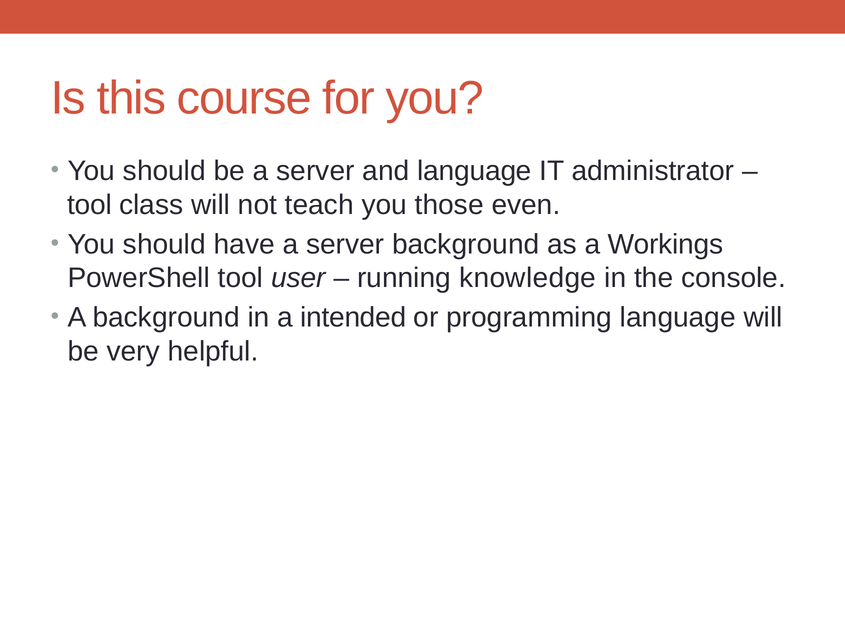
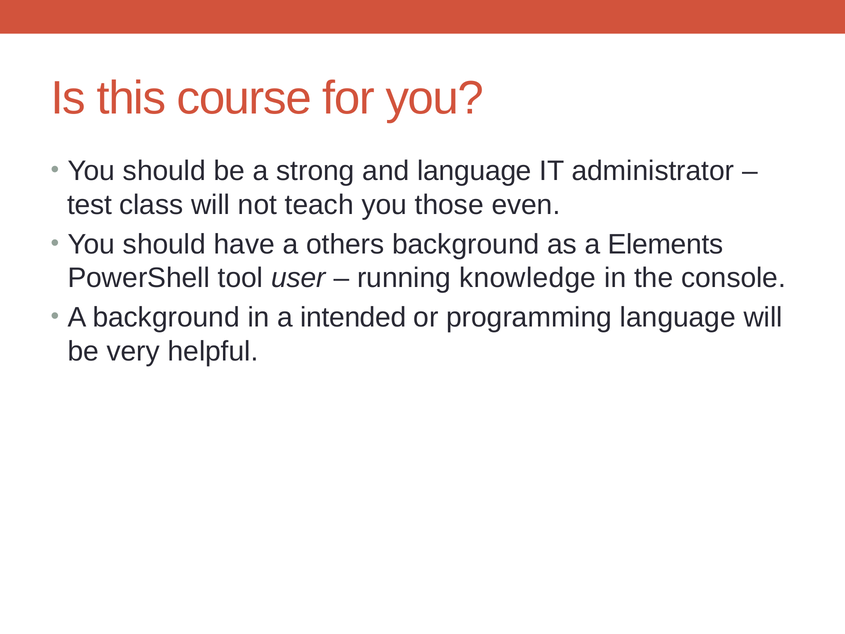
be a server: server -> strong (315, 171)
tool: tool -> test (90, 205)
have a server: server -> others (345, 244)
Workings: Workings -> Elements (665, 244)
